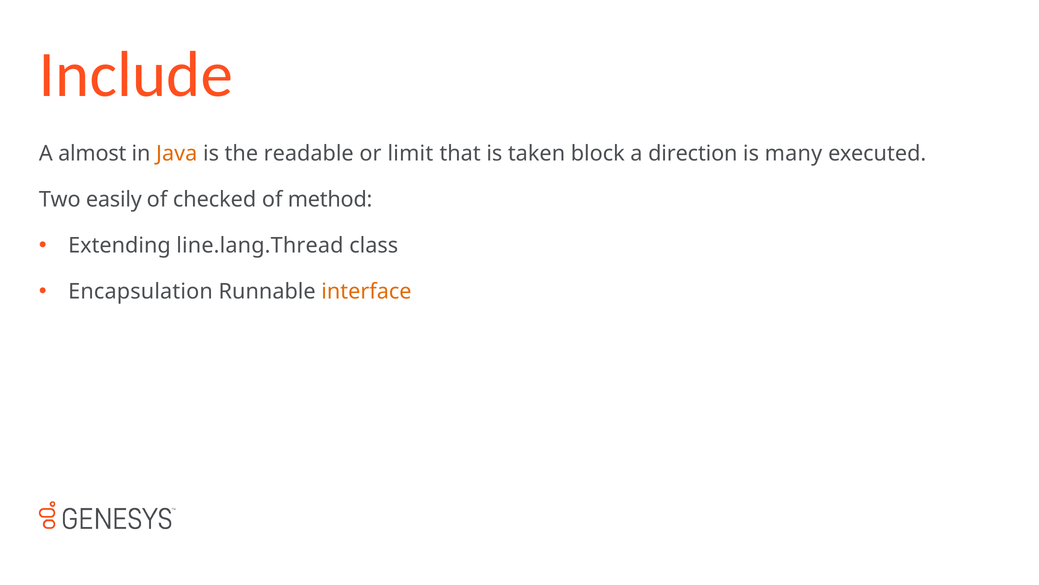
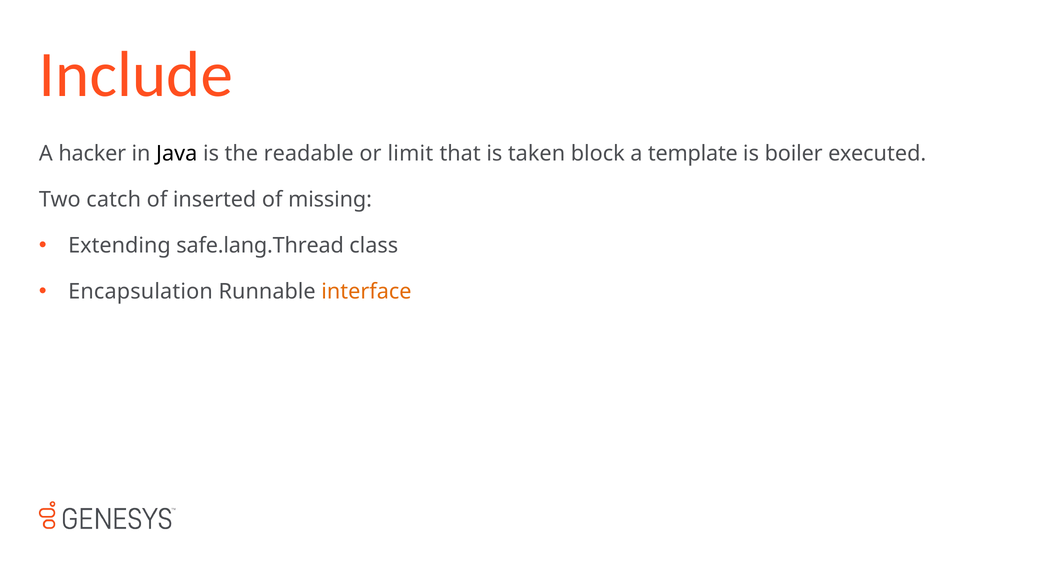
almost: almost -> hacker (92, 154)
Java colour: orange -> black (177, 154)
direction: direction -> template (693, 154)
many: many -> boiler (794, 154)
easily: easily -> catch (114, 200)
checked: checked -> inserted (215, 200)
method: method -> missing (330, 200)
line.lang.Thread: line.lang.Thread -> safe.lang.Thread (260, 245)
